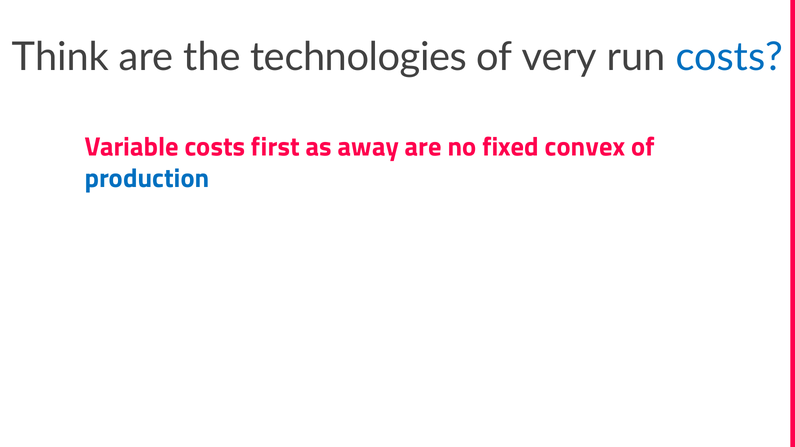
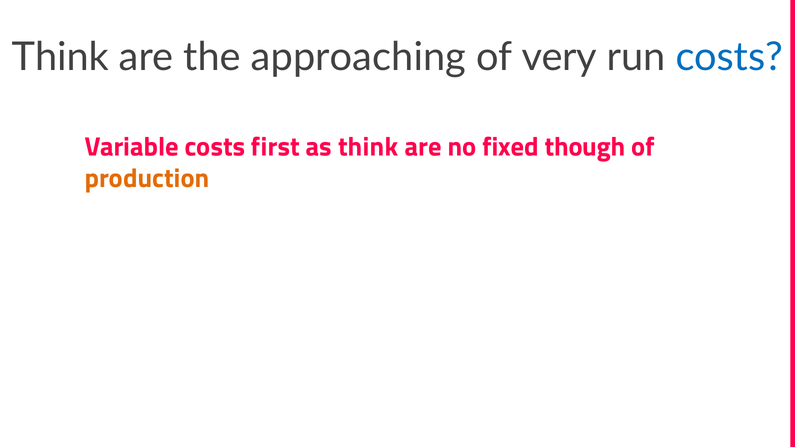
technologies: technologies -> approaching (358, 57)
as away: away -> think (368, 147)
convex: convex -> though (585, 147)
production colour: blue -> orange (147, 179)
